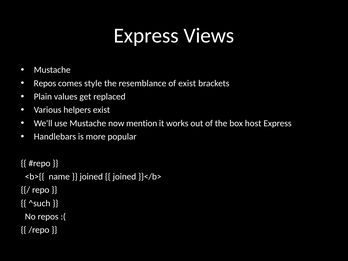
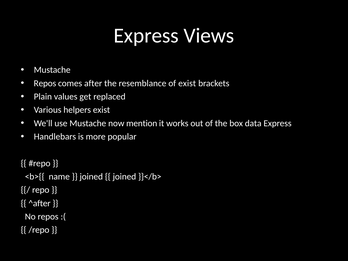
style: style -> after (93, 83)
host: host -> data (253, 123)
^such: ^such -> ^after (40, 203)
